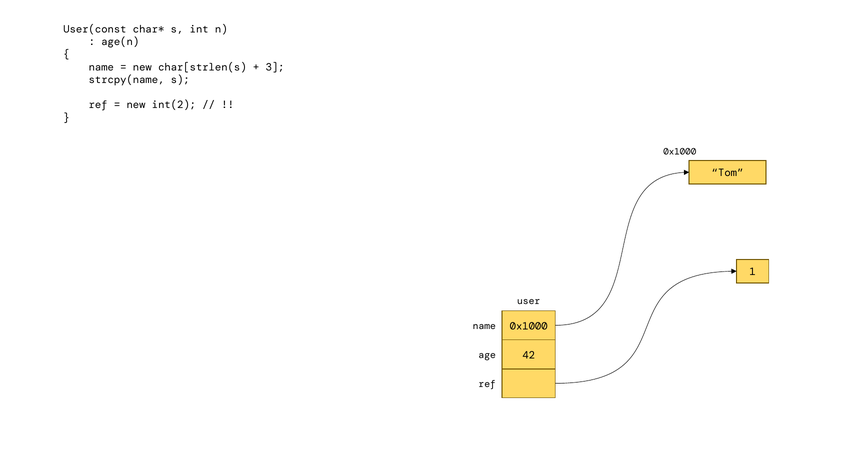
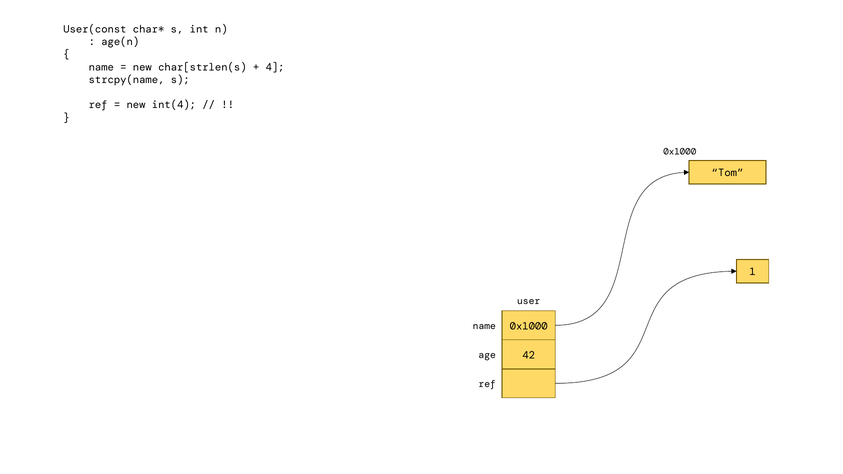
3: 3 -> 4 (275, 67)
int(2: int(2 -> int(4 (174, 105)
